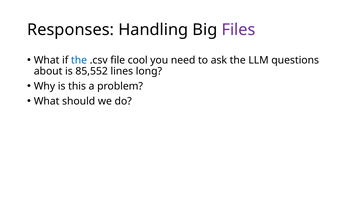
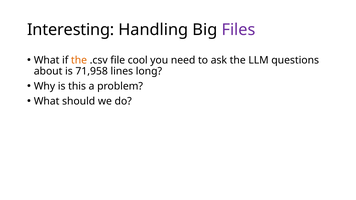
Responses: Responses -> Interesting (71, 30)
the colour: blue -> orange (79, 60)
85,552: 85,552 -> 71,958 (92, 71)
